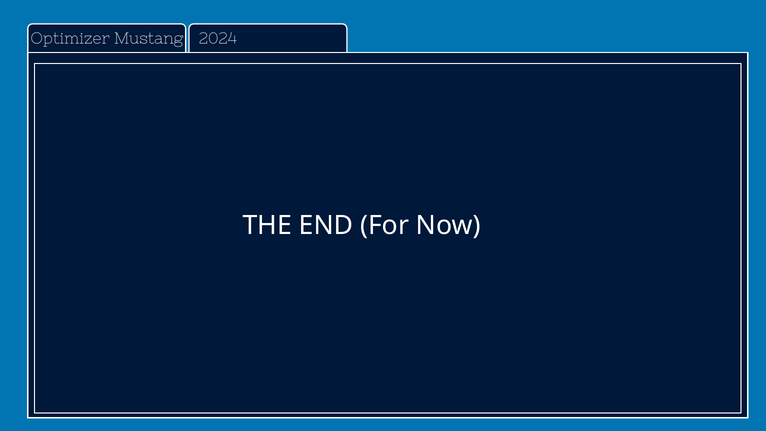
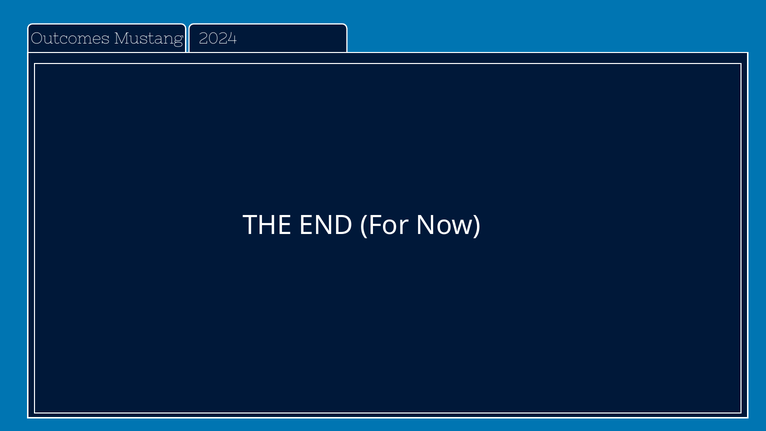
Optimizer: Optimizer -> Outcomes (70, 39)
